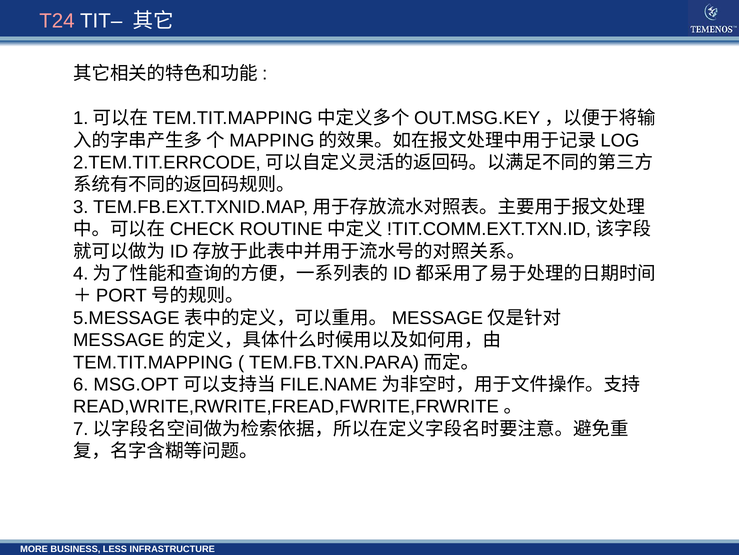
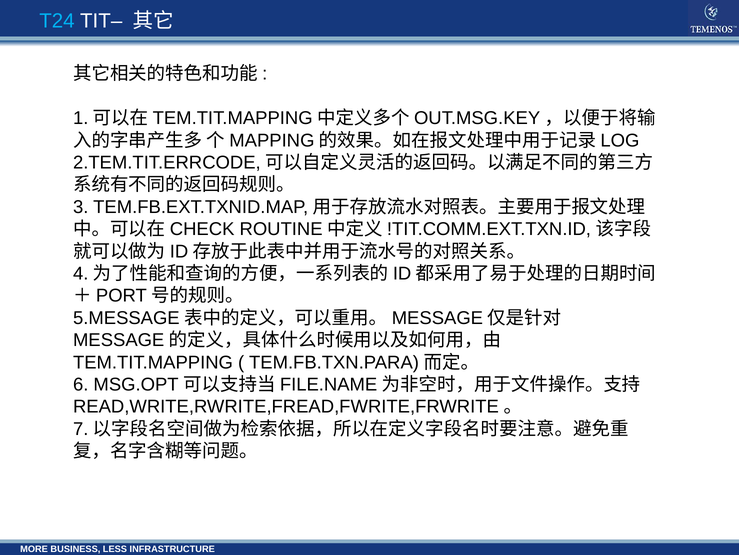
T24 colour: pink -> light blue (57, 21)
